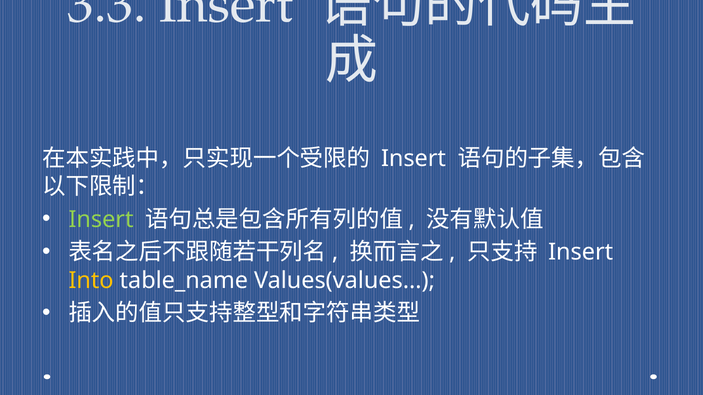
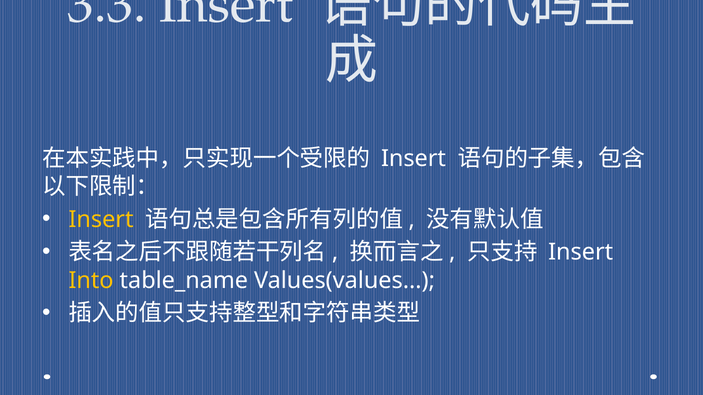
Insert colour: light green -> yellow (101, 220)
